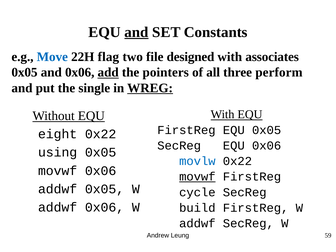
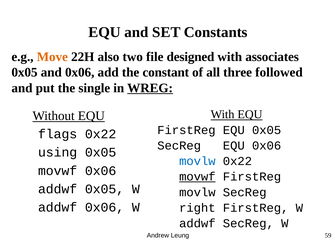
and underline: present -> none (136, 32)
Move colour: blue -> orange (52, 57)
flag: flag -> also (108, 57)
add underline: present -> none (108, 72)
pointers: pointers -> constant (166, 72)
perform: perform -> followed (279, 72)
eight: eight -> flags (58, 134)
cycle: cycle -> movlw (197, 192)
build: build -> right (197, 208)
